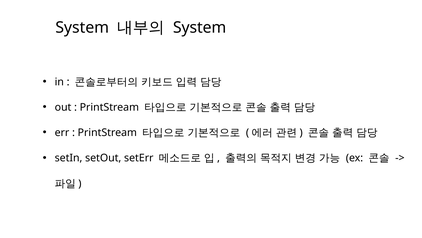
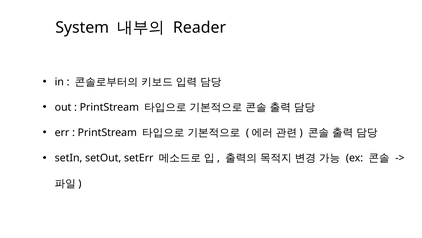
System: System -> Reader (200, 27)
